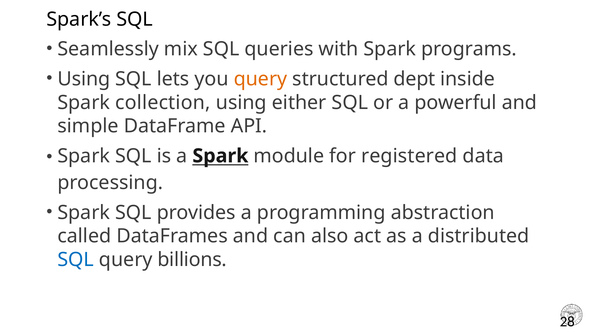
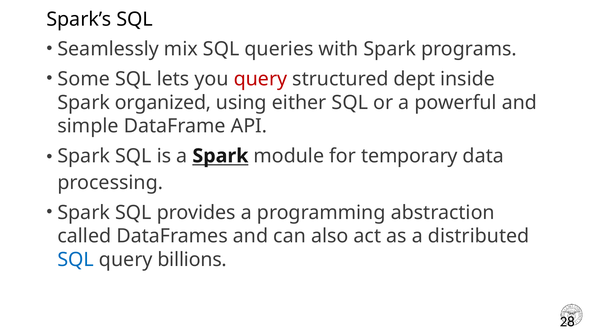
Using: Using -> Some (84, 79)
query colour: orange -> red (260, 79)
collection: collection -> organized (163, 102)
registered: registered -> temporary (409, 156)
